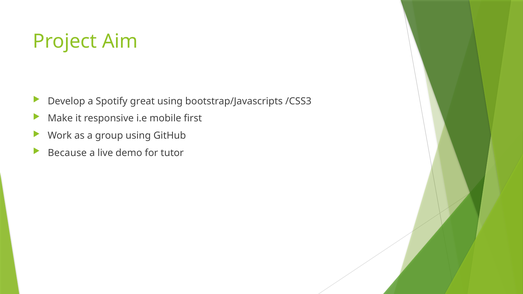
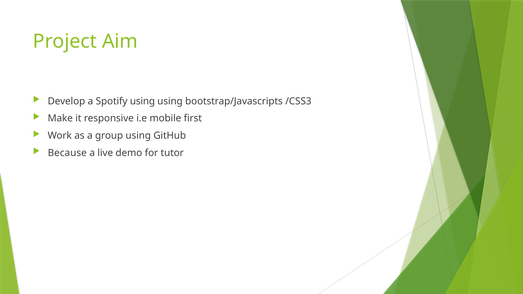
Spotify great: great -> using (142, 101)
